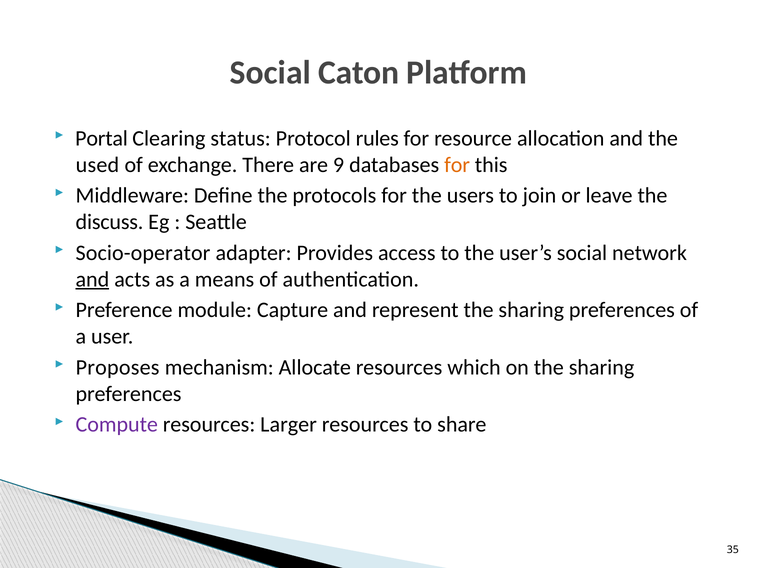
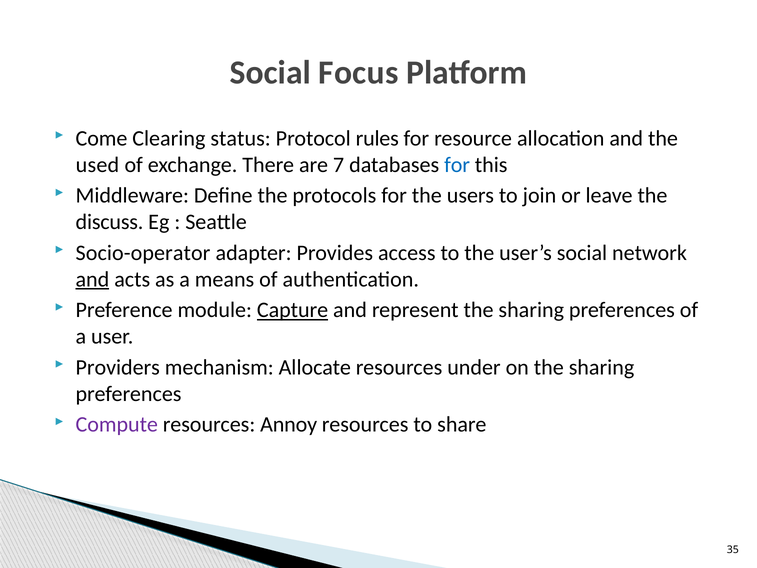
Caton: Caton -> Focus (358, 72)
Portal: Portal -> Come (101, 138)
9: 9 -> 7 (339, 165)
for colour: orange -> blue (457, 165)
Capture underline: none -> present (293, 310)
Proposes: Proposes -> Providers (118, 367)
which: which -> under (474, 367)
Larger: Larger -> Annoy (289, 424)
